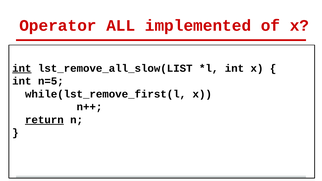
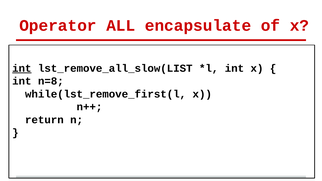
implemented: implemented -> encapsulate (198, 26)
n=5: n=5 -> n=8 (51, 81)
return underline: present -> none (44, 120)
